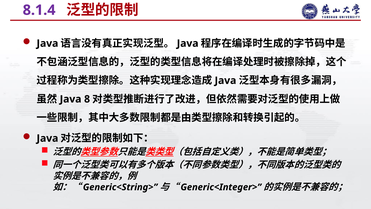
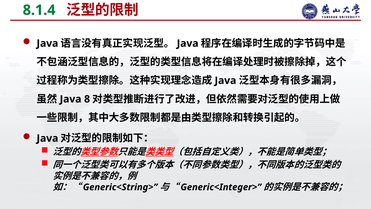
8.1.4 colour: purple -> green (39, 10)
